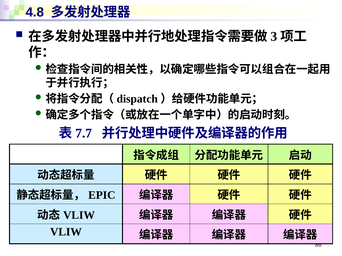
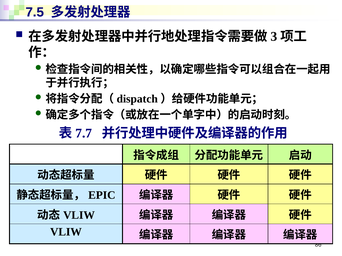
4.8: 4.8 -> 7.5 (35, 12)
